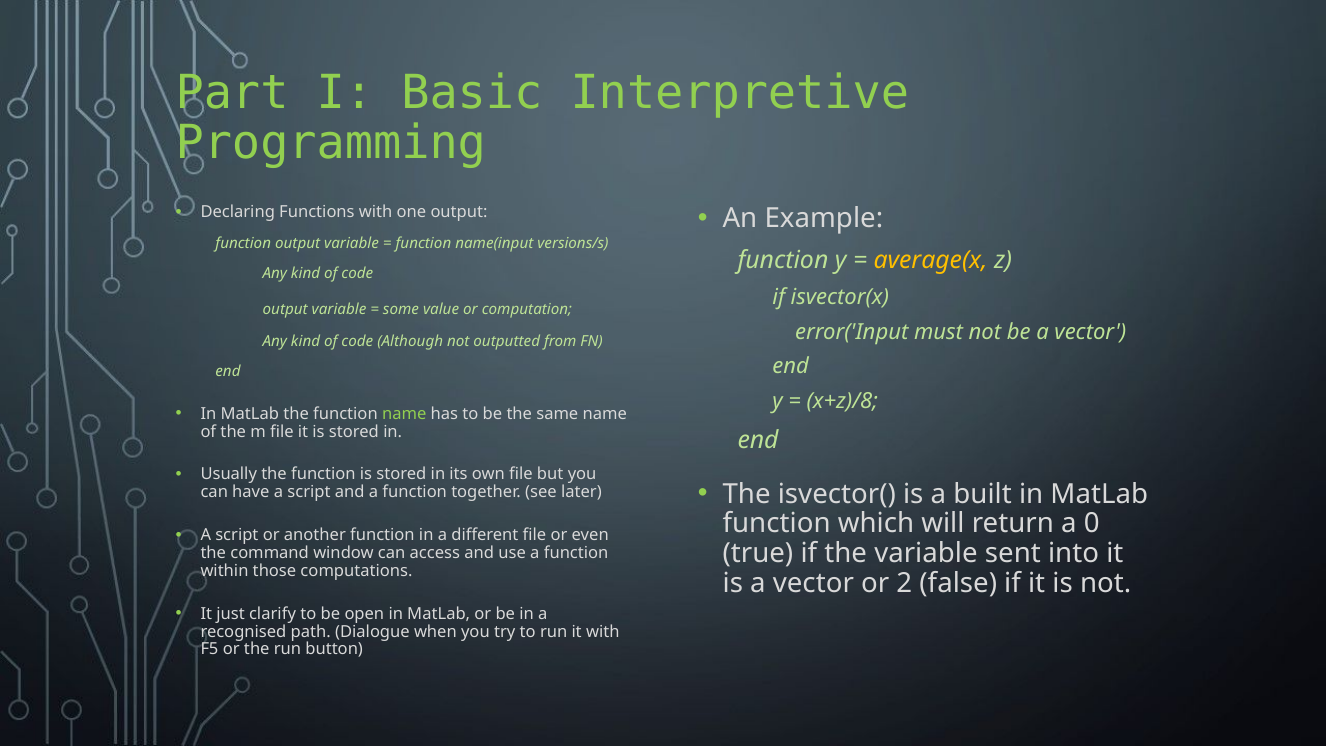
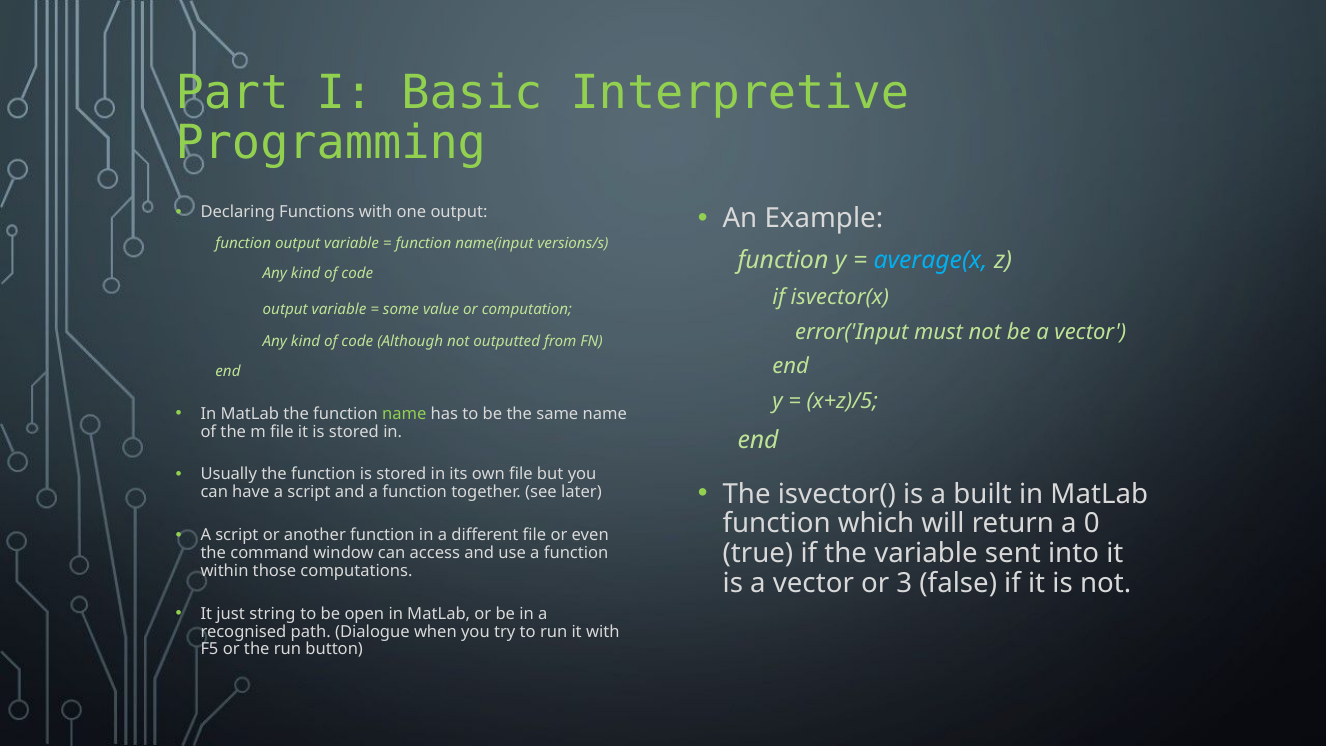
average(x colour: yellow -> light blue (931, 261)
x+z)/8: x+z)/8 -> x+z)/5 (842, 401)
2: 2 -> 3 (904, 583)
clarify: clarify -> string (272, 614)
